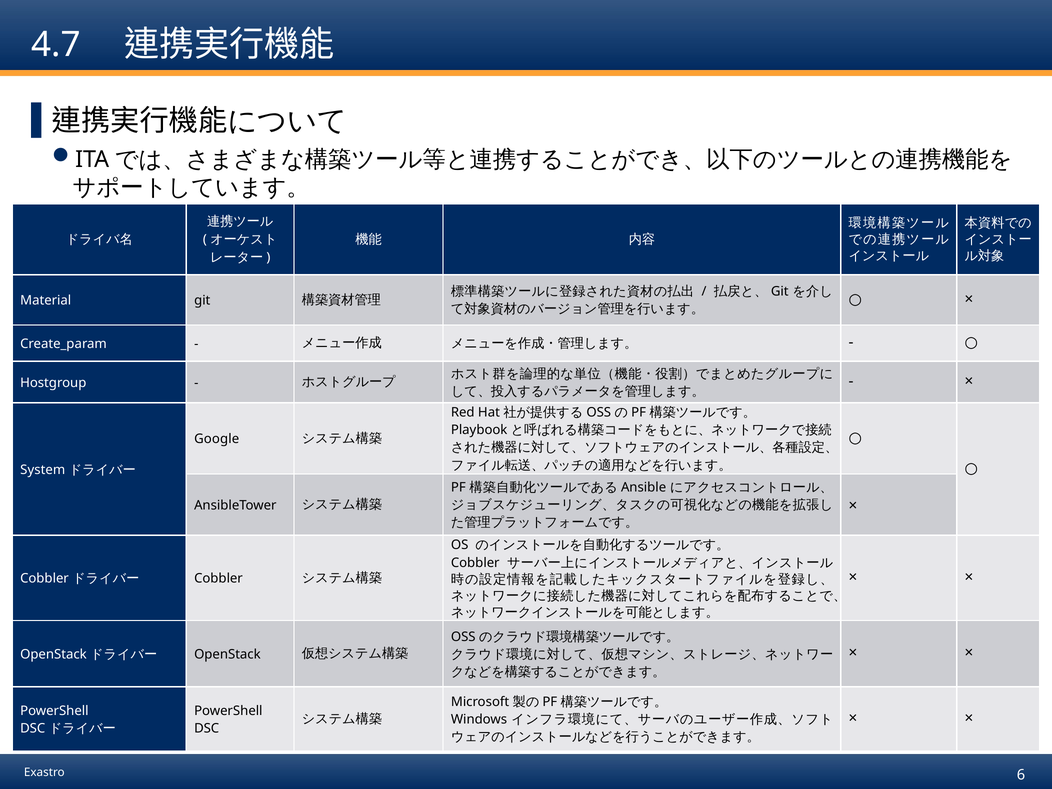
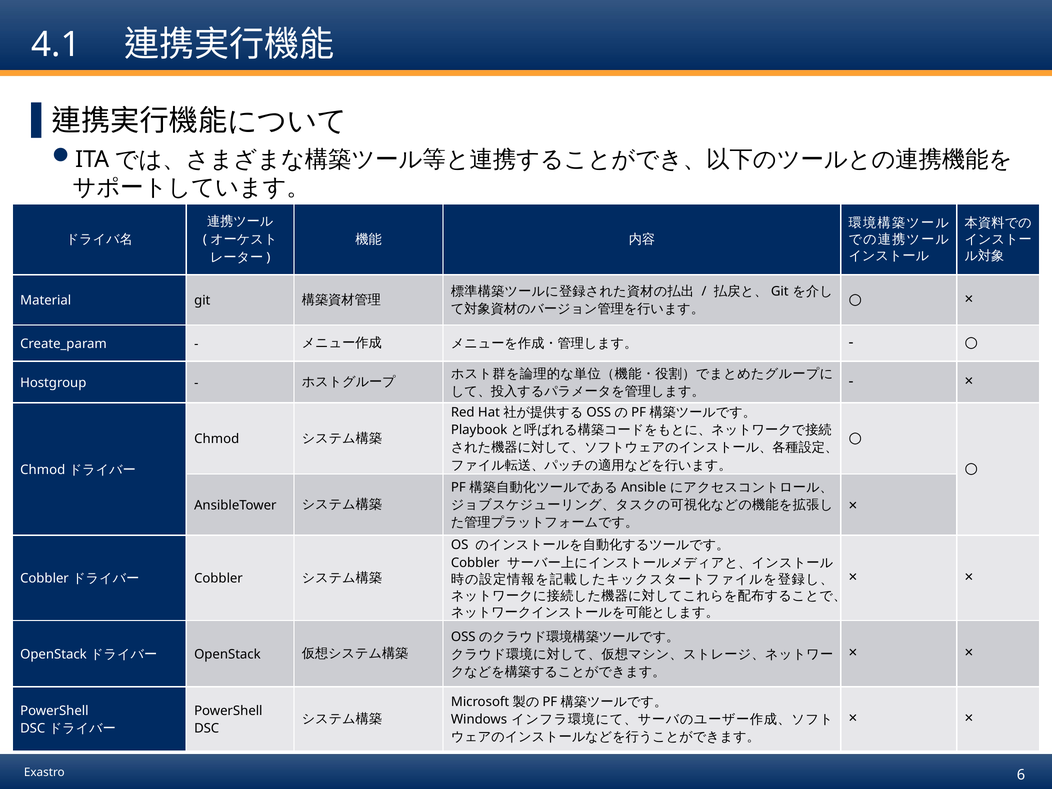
4.7: 4.7 -> 4.1 (56, 45)
Google: Google -> Chmod (217, 439)
System: System -> Chmod (43, 470)
